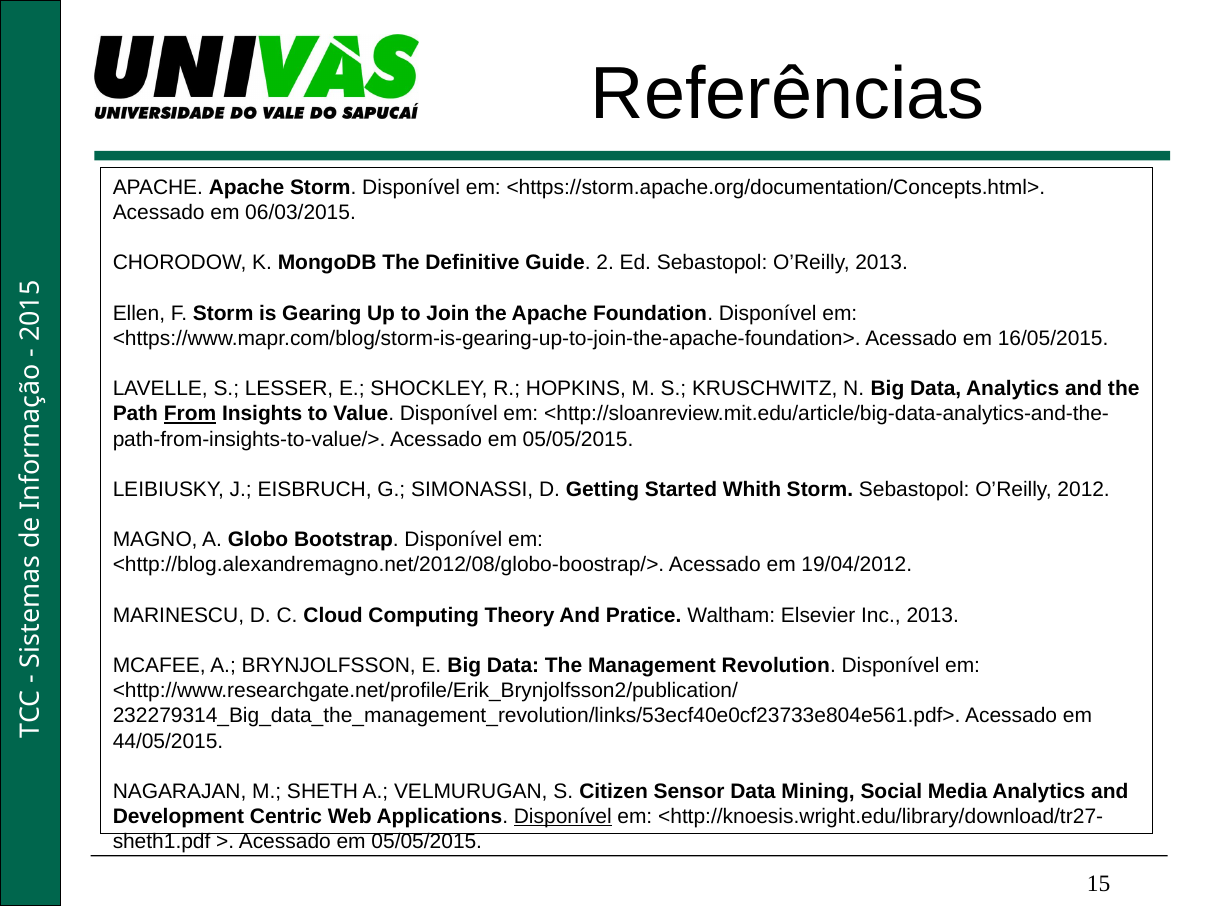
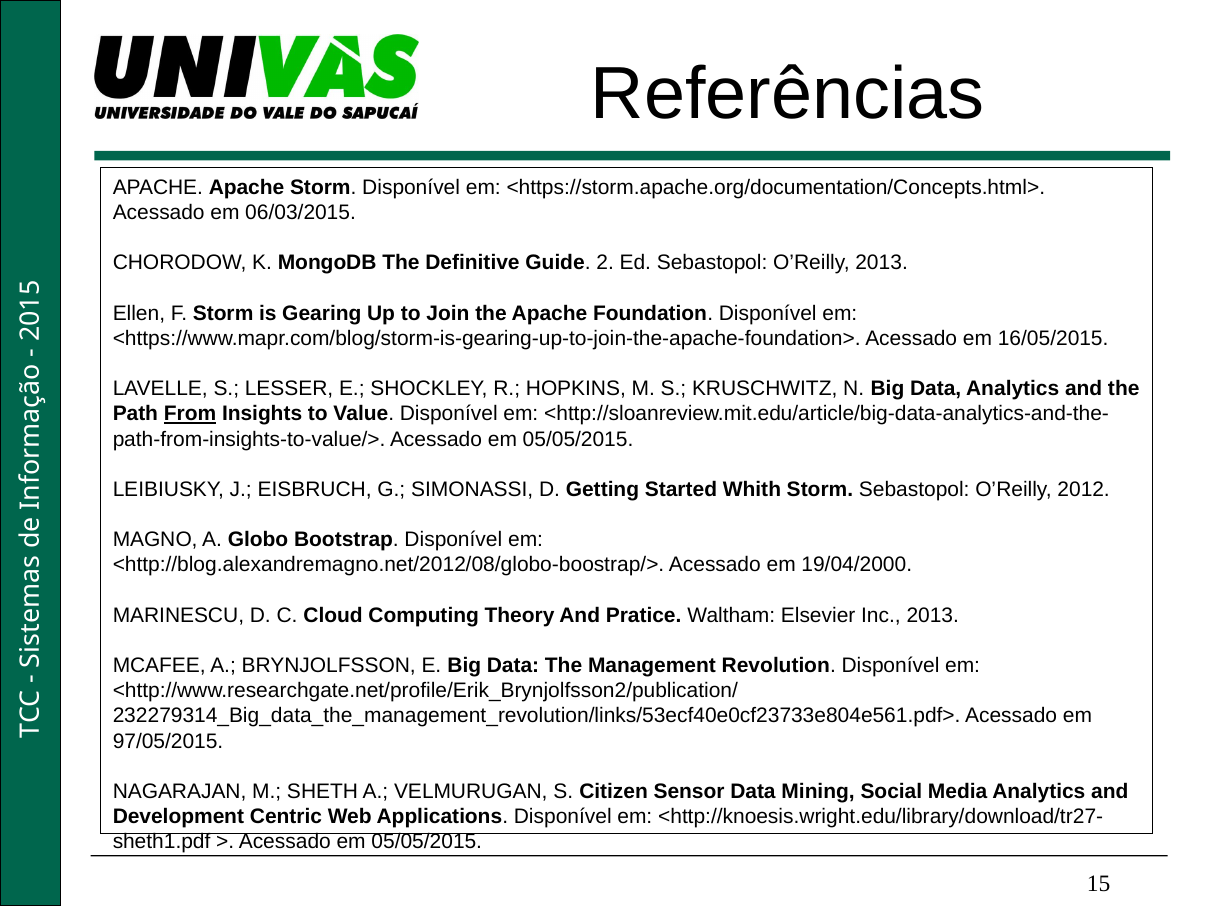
19/04/2012: 19/04/2012 -> 19/04/2000 (857, 565)
44/05/2015: 44/05/2015 -> 97/05/2015 (168, 741)
Disponível underline: present -> none (563, 817)
